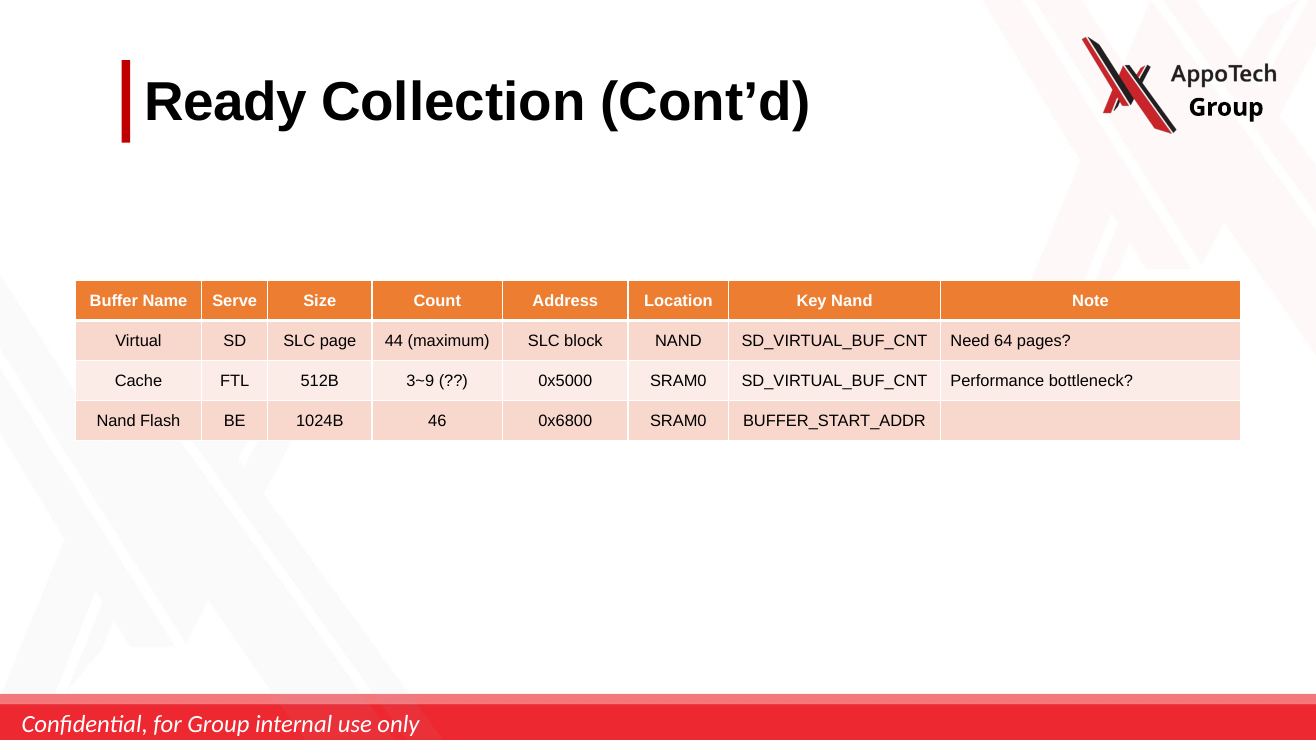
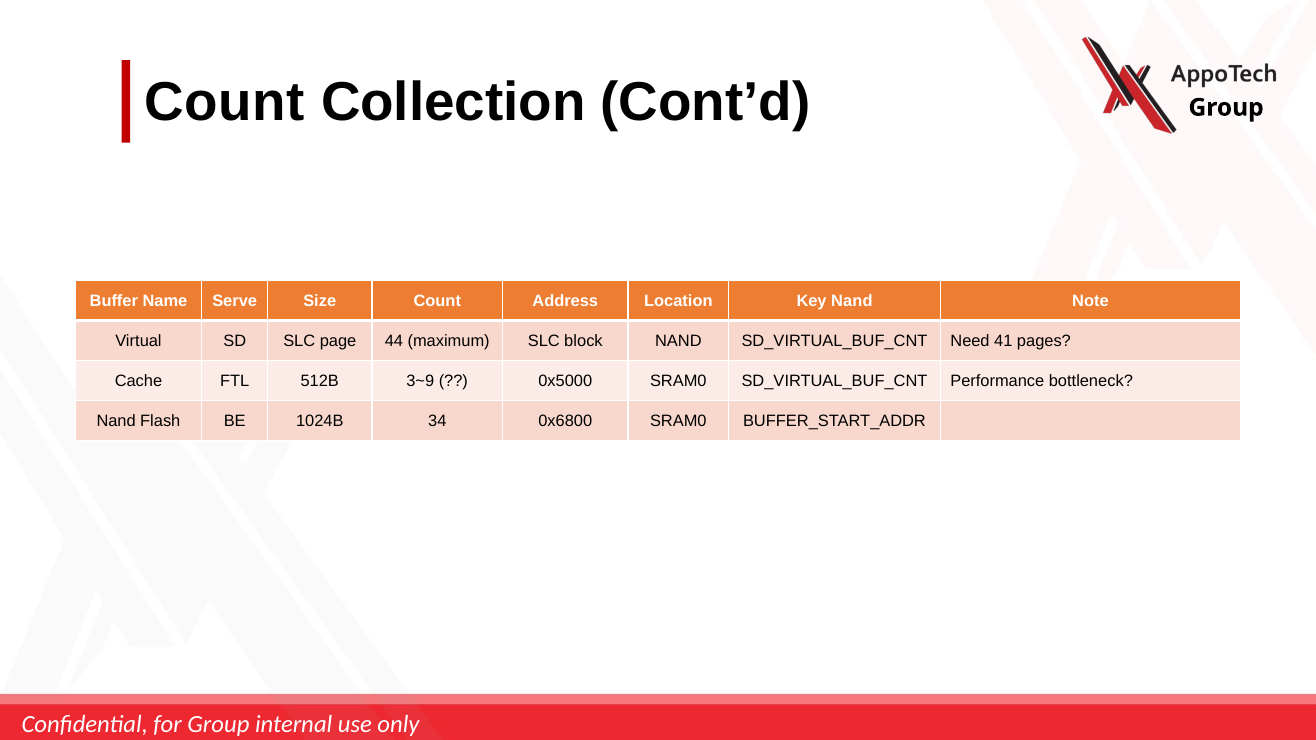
Ready: Ready -> Count (225, 103)
64: 64 -> 41 (1003, 341)
46: 46 -> 34 (437, 421)
